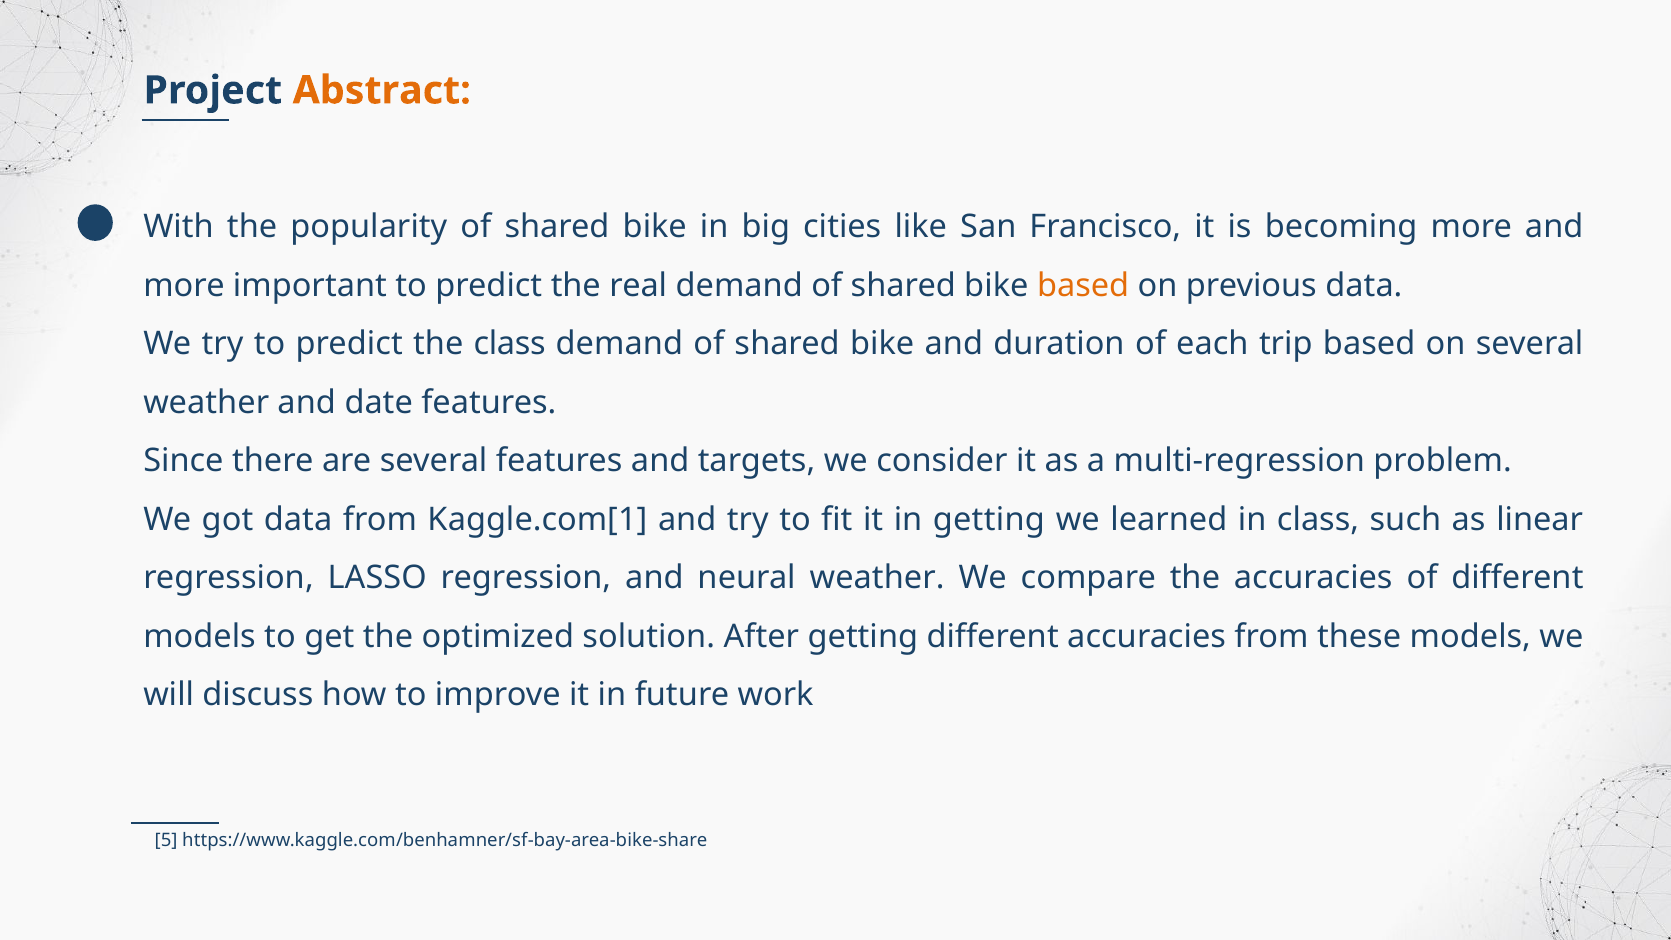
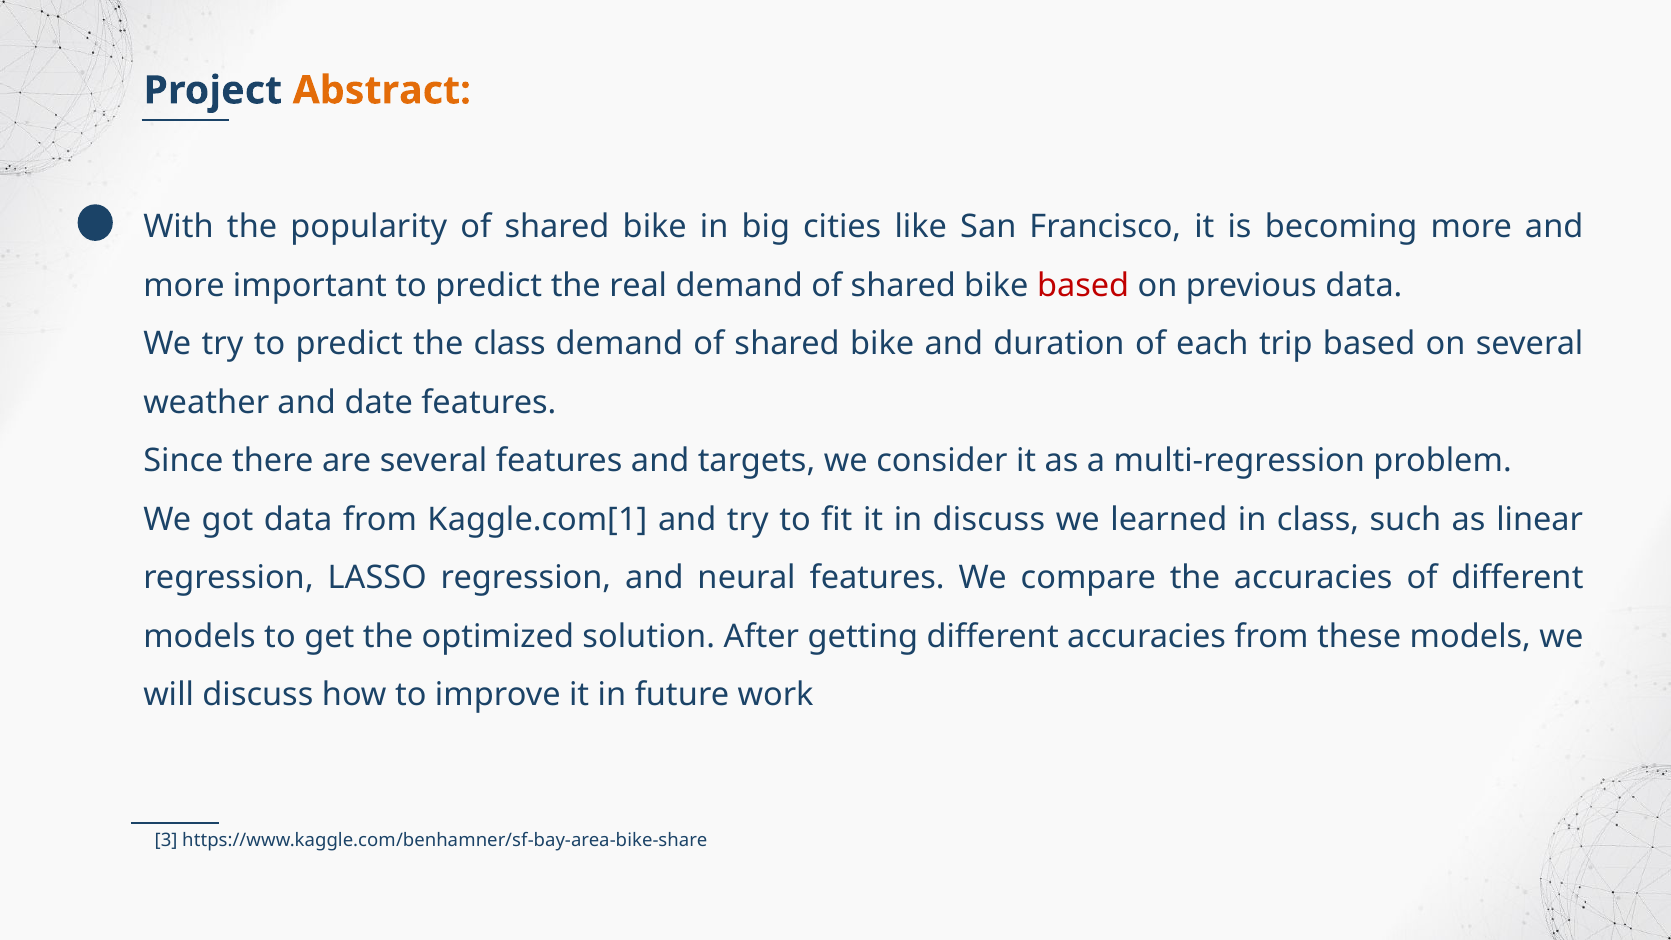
based colour: orange -> red (1083, 286)
in getting: getting -> discuss (989, 520)
neural weather: weather -> features (877, 578)
5: 5 -> 3 (166, 840)
